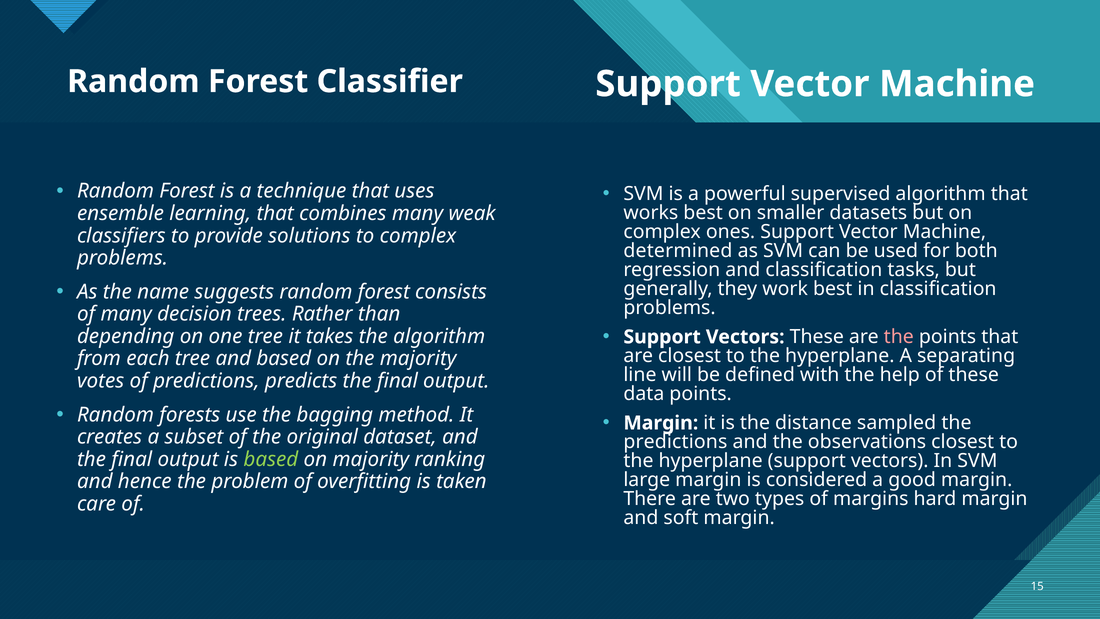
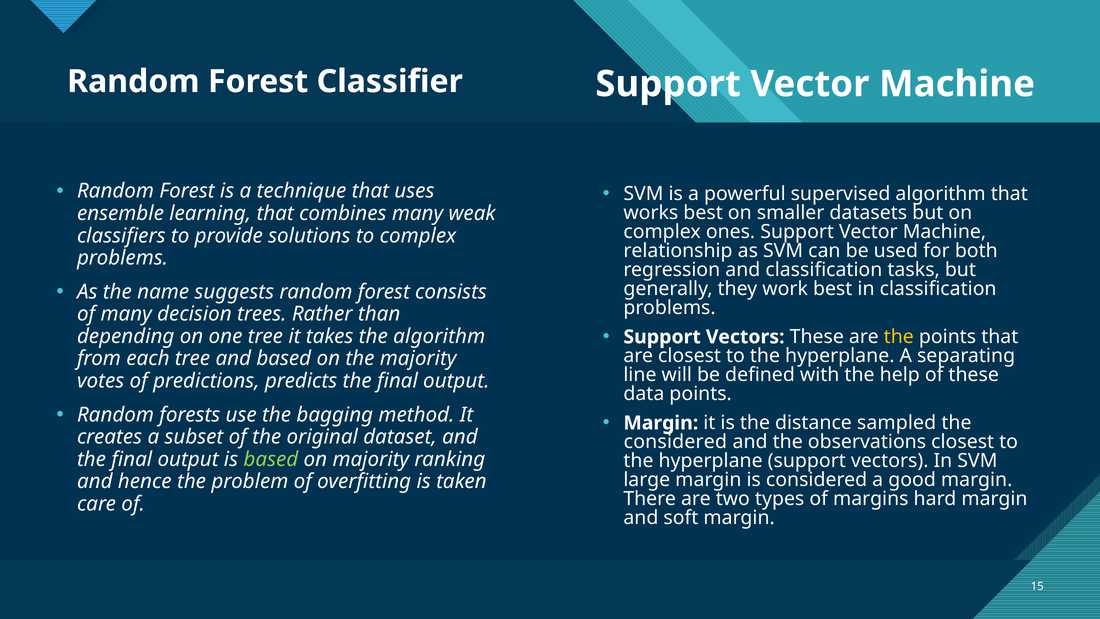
determined: determined -> relationship (678, 251)
the colour: pink -> yellow (899, 337)
predictions: predictions -> considered (675, 442)
